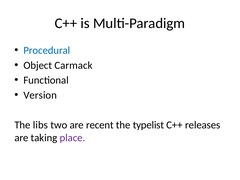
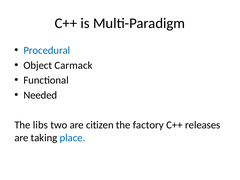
Version: Version -> Needed (40, 95)
recent: recent -> citizen (100, 125)
typelist: typelist -> factory (148, 125)
place colour: purple -> blue (73, 138)
